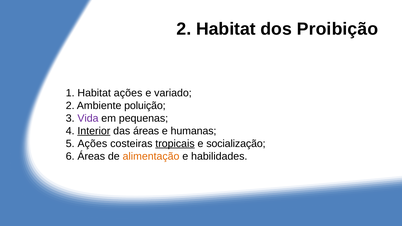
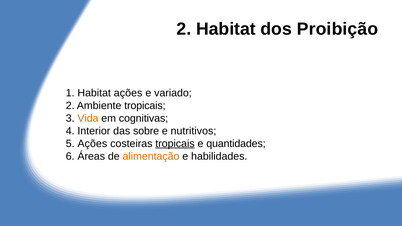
Ambiente poluição: poluição -> tropicais (145, 106)
Vida colour: purple -> orange (88, 118)
pequenas: pequenas -> cognitivas (144, 118)
Interior underline: present -> none (94, 131)
das áreas: áreas -> sobre (146, 131)
humanas: humanas -> nutritivos (193, 131)
socialização: socialização -> quantidades (236, 144)
